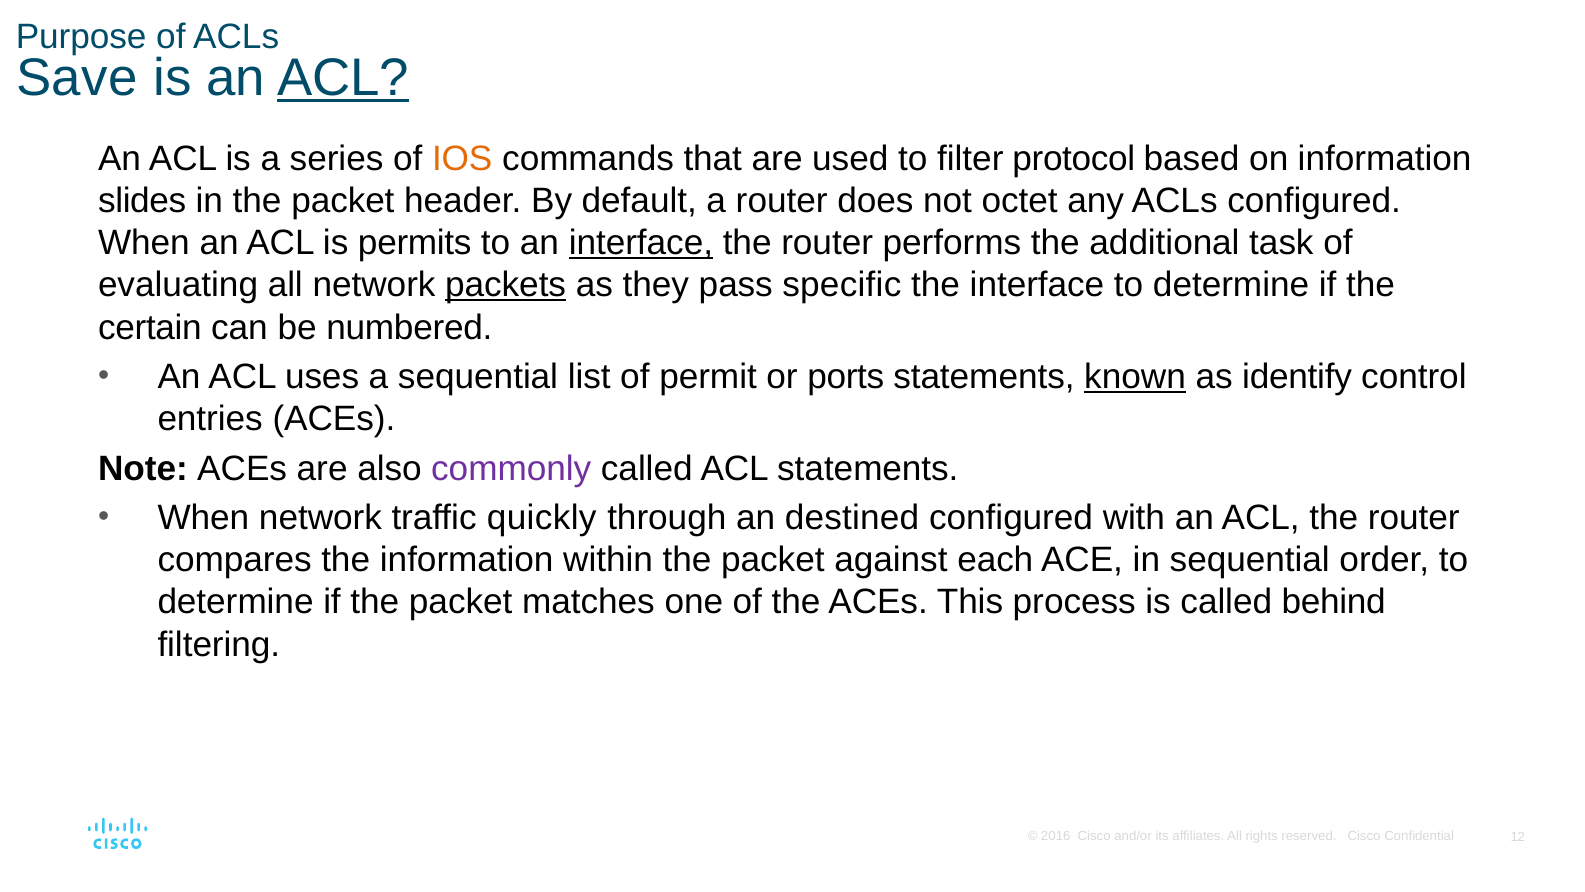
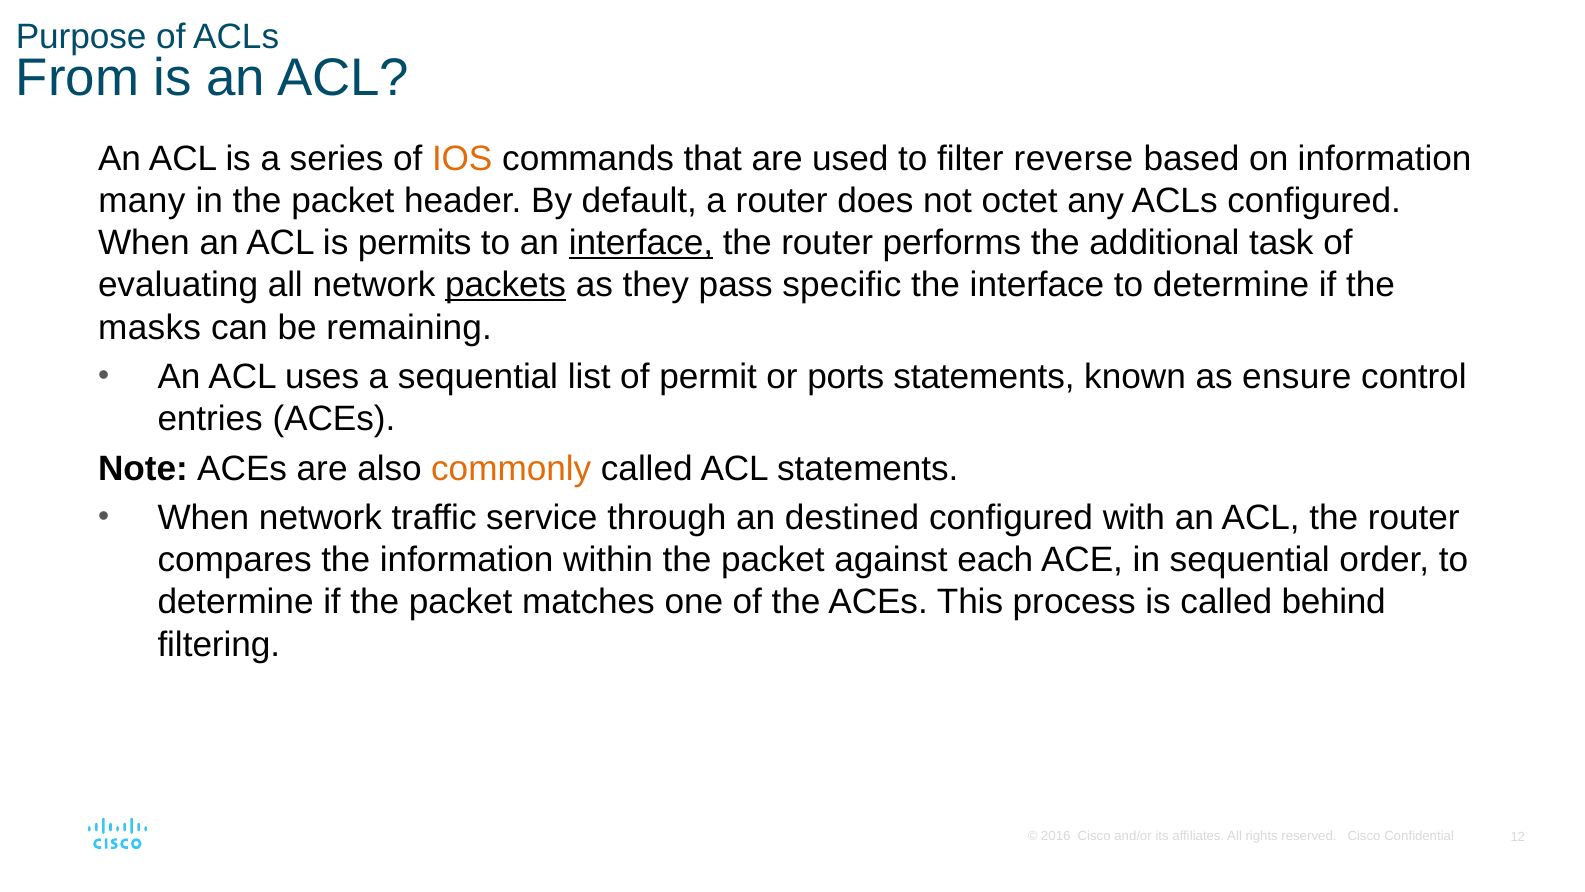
Save: Save -> From (77, 78)
ACL underline: present -> none (343, 78)
protocol: protocol -> reverse (1073, 158)
slides: slides -> many (142, 201)
certain: certain -> masks (150, 327)
numbered: numbered -> remaining (409, 327)
known underline: present -> none (1135, 377)
identify: identify -> ensure (1297, 377)
commonly colour: purple -> orange (511, 468)
quickly: quickly -> service (542, 517)
